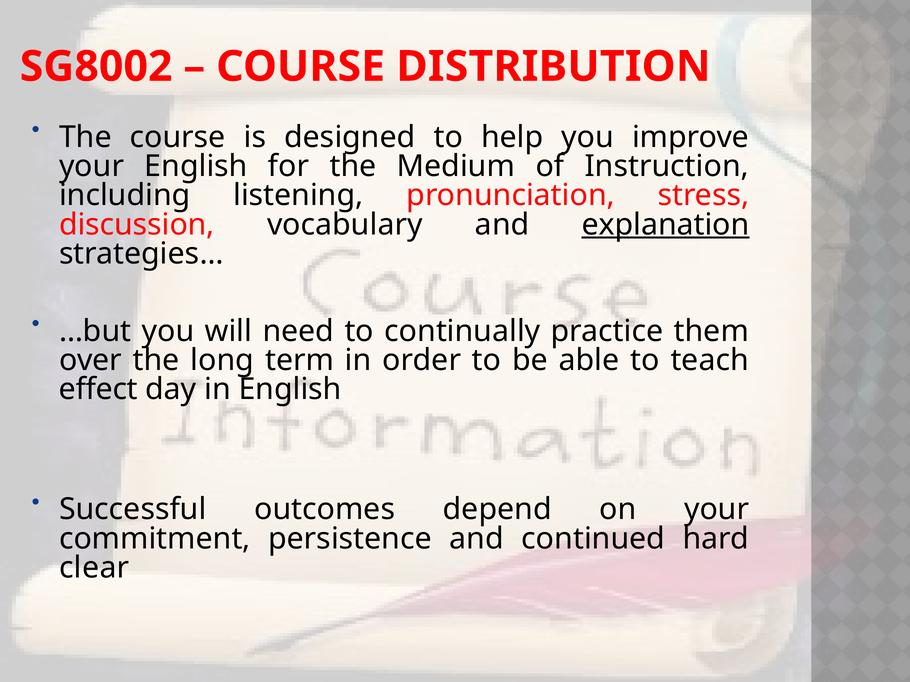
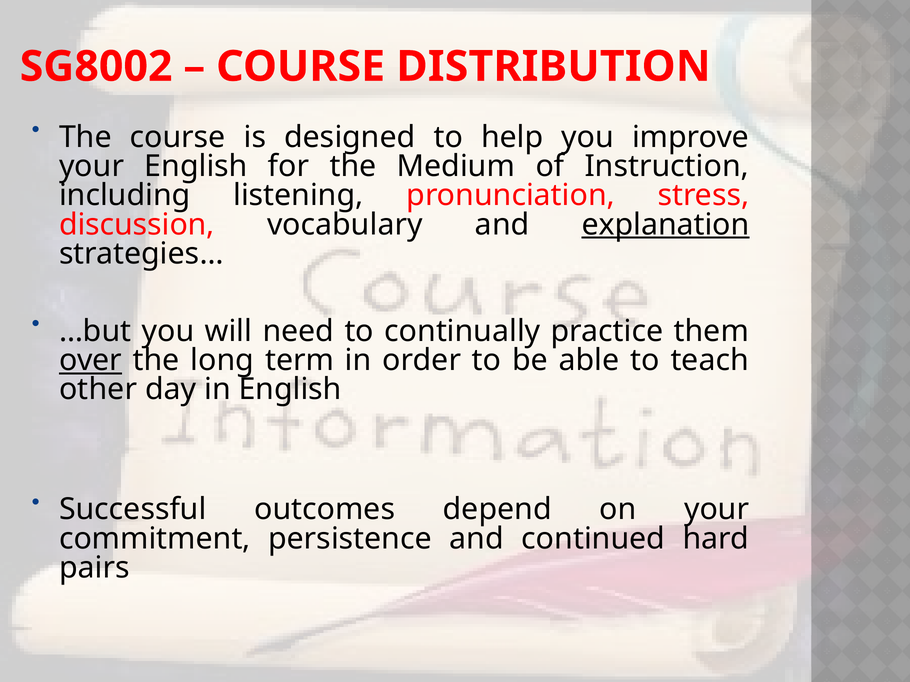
over underline: none -> present (90, 361)
effect: effect -> other (98, 390)
clear: clear -> pairs (94, 568)
